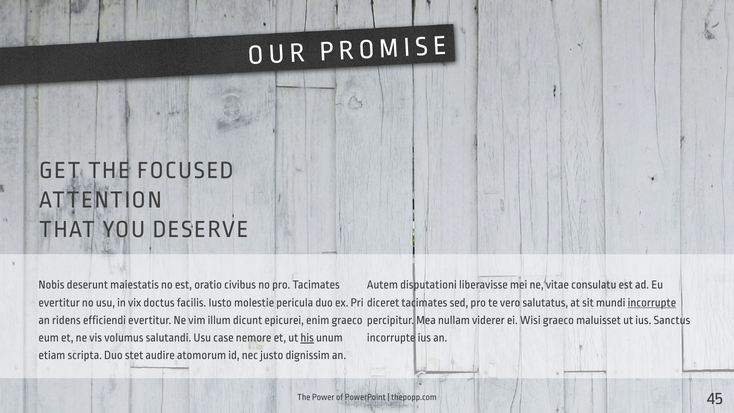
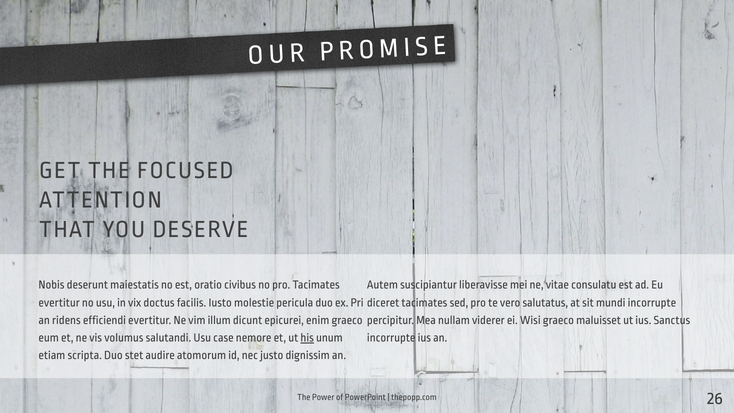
disputationi: disputationi -> suscipiantur (429, 285)
incorrupte underline: present -> none (652, 302)
45: 45 -> 26 (715, 398)
